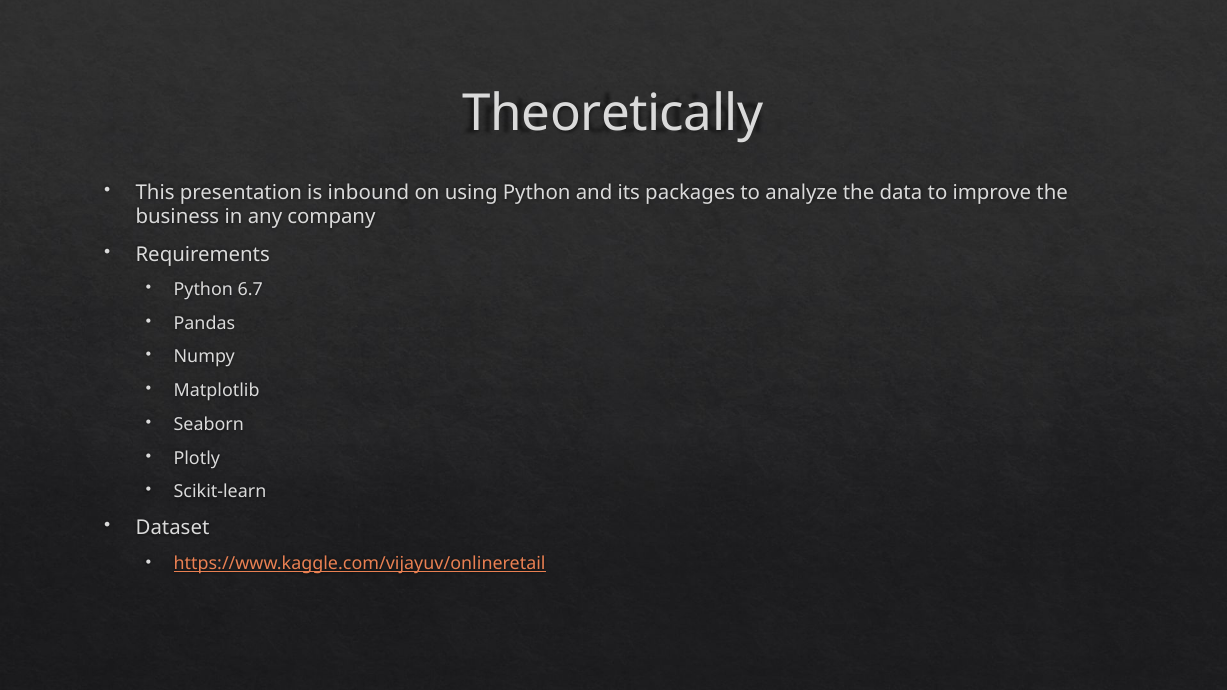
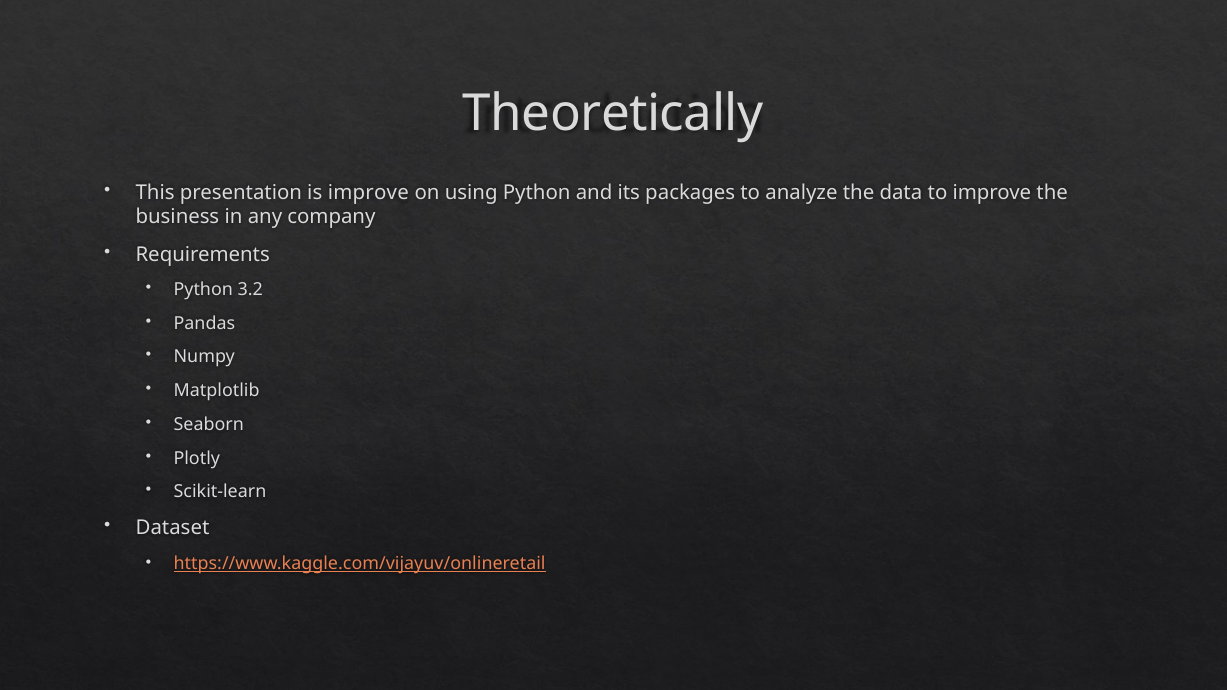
is inbound: inbound -> improve (368, 193)
6.7: 6.7 -> 3.2 (250, 290)
